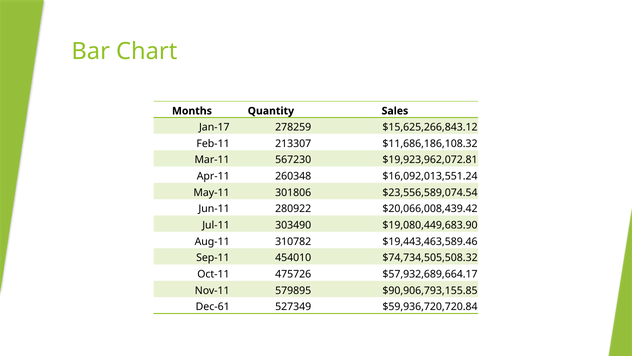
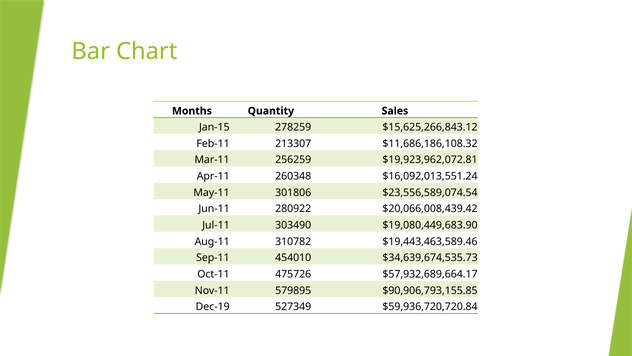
Jan-17: Jan-17 -> Jan-15 (214, 127)
567230: 567230 -> 256259 (293, 160)
$74,734,505,508.32: $74,734,505,508.32 -> $34,639,674,535.73 (430, 258)
Dec-61: Dec-61 -> Dec-19 (213, 306)
